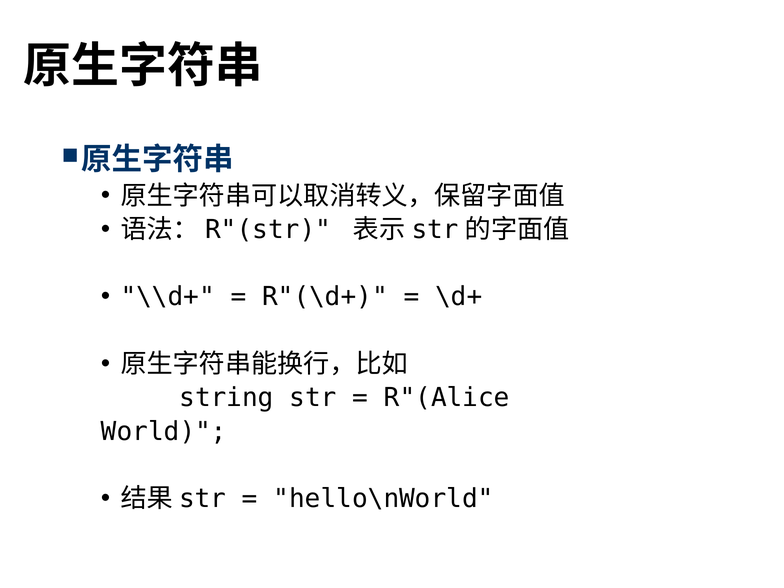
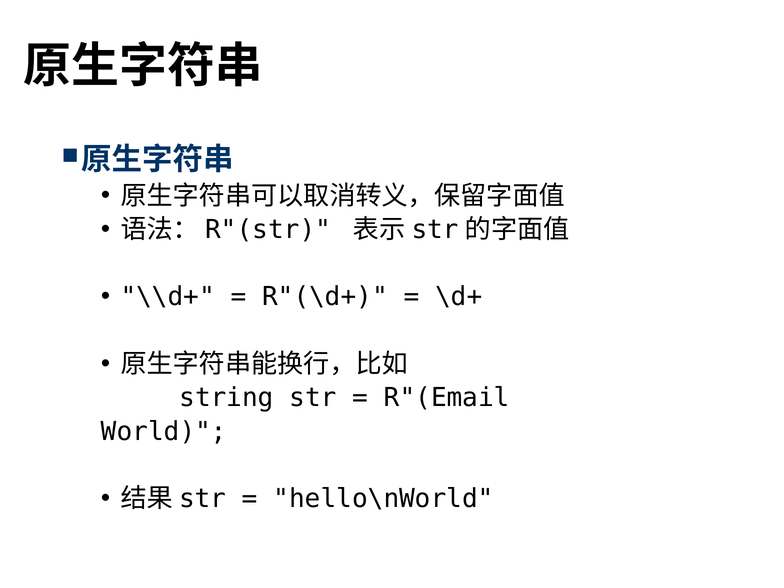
R"(Alice: R"(Alice -> R"(Email (447, 398)
